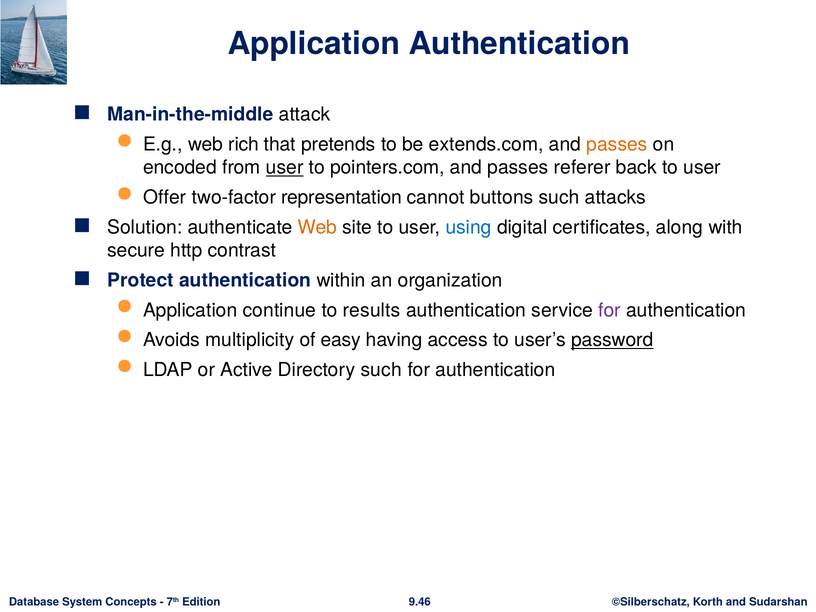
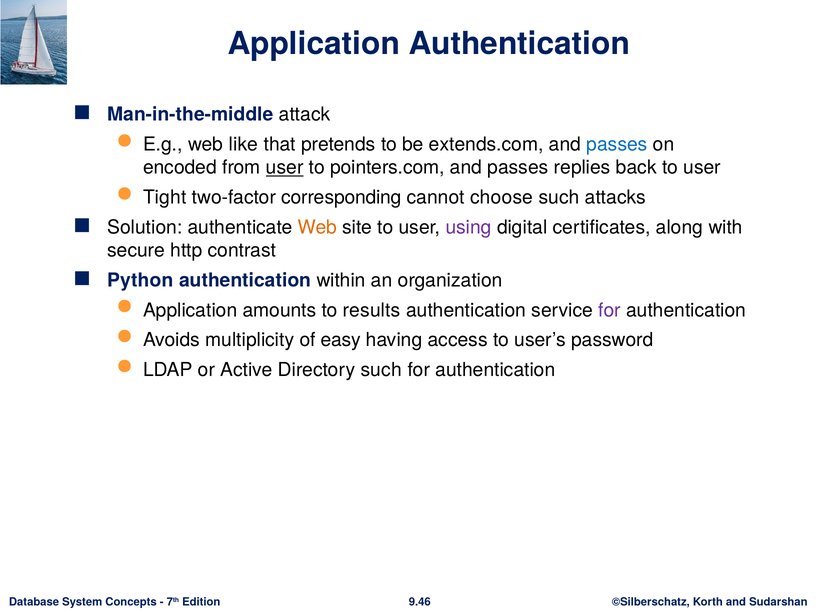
rich: rich -> like (243, 144)
passes colour: orange -> blue (617, 144)
referer: referer -> replies (582, 168)
Offer: Offer -> Tight (165, 197)
representation: representation -> corresponding (342, 197)
buttons: buttons -> choose (502, 197)
using colour: blue -> purple (469, 227)
Protect: Protect -> Python (140, 280)
continue: continue -> amounts (279, 310)
password underline: present -> none (612, 340)
